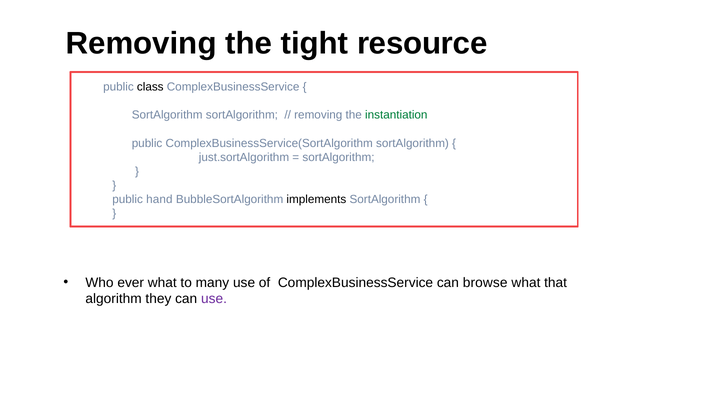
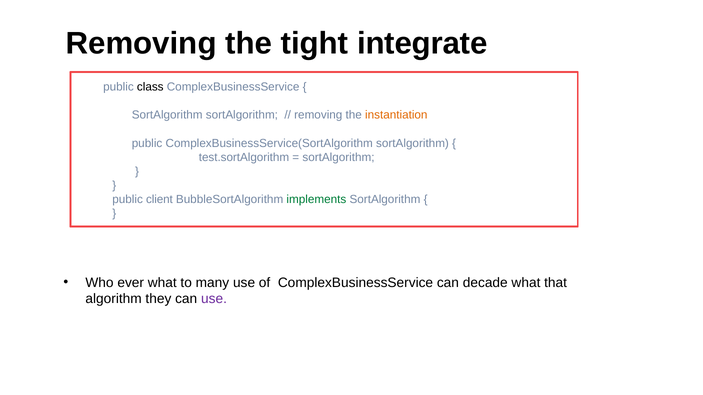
resource: resource -> integrate (422, 44)
instantiation colour: green -> orange (396, 115)
just.sortAlgorithm: just.sortAlgorithm -> test.sortAlgorithm (244, 157)
hand: hand -> client (159, 200)
implements colour: black -> green (316, 200)
browse: browse -> decade (485, 283)
